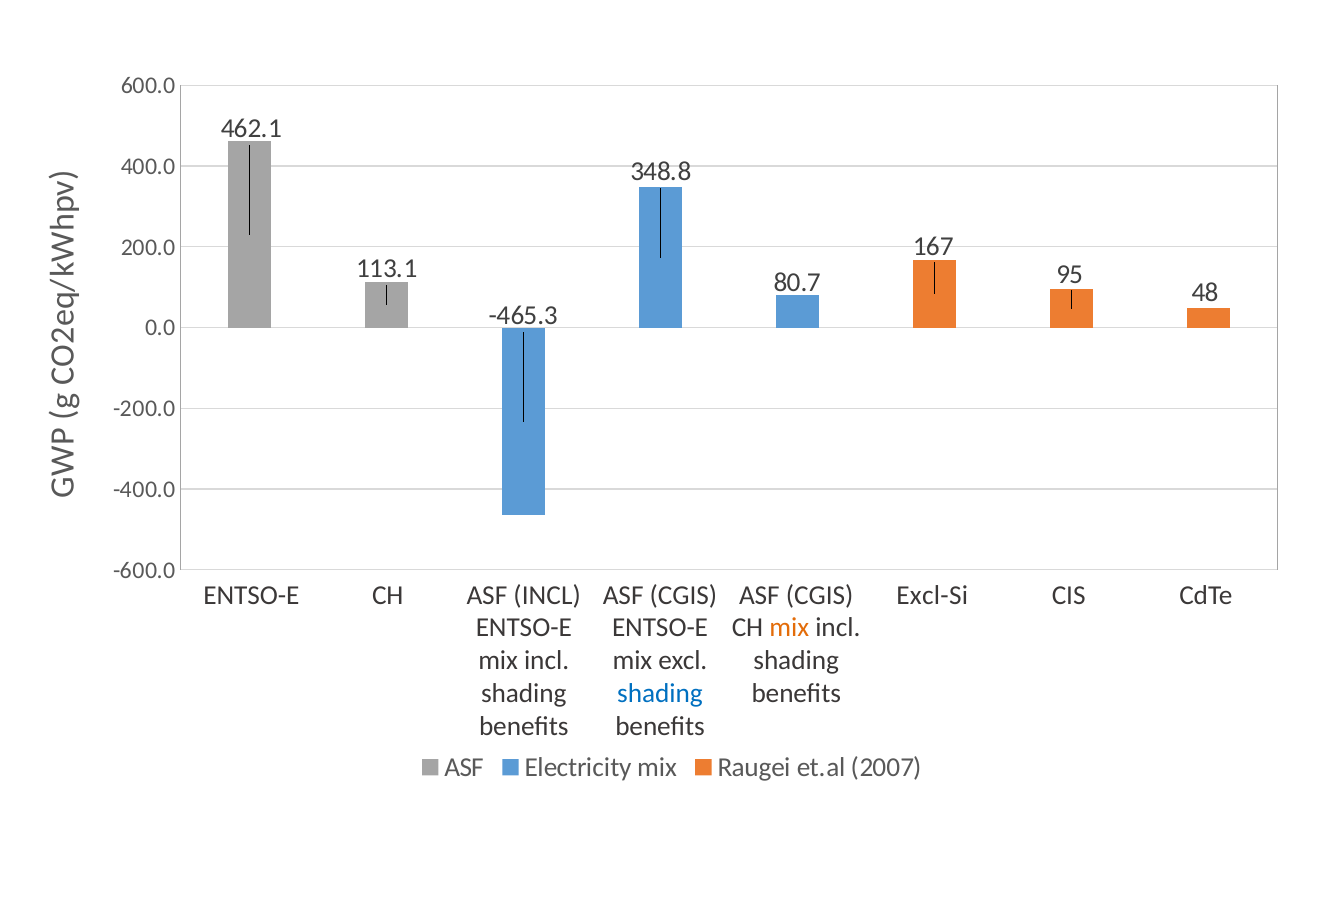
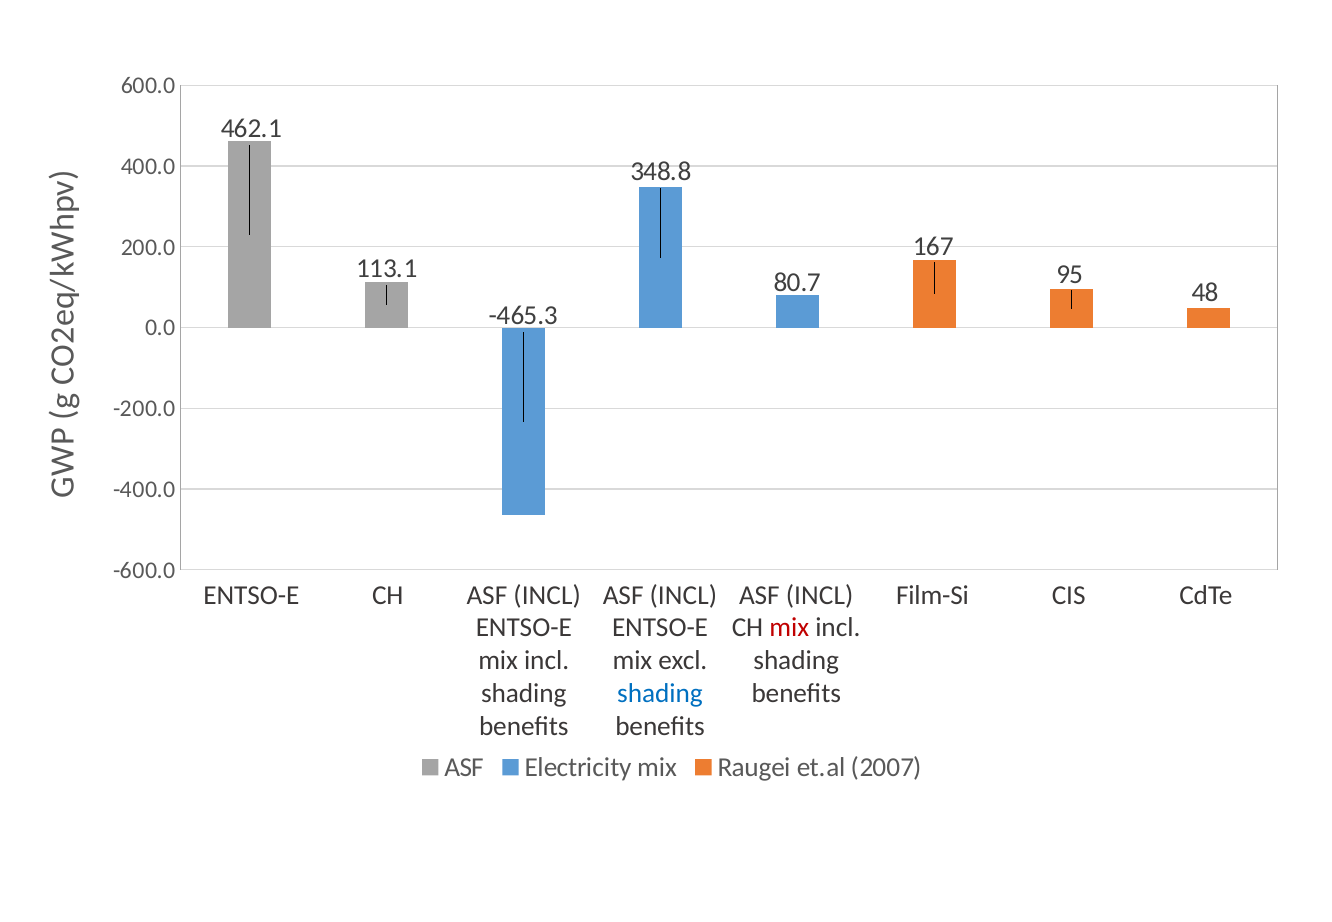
CGIS: CGIS -> INCL (820, 595)
CGIS: CGIS -> INCL (683, 595)
Excl-Si: Excl-Si -> Film-Si (932, 595)
mix colour: orange -> red (789, 628)
